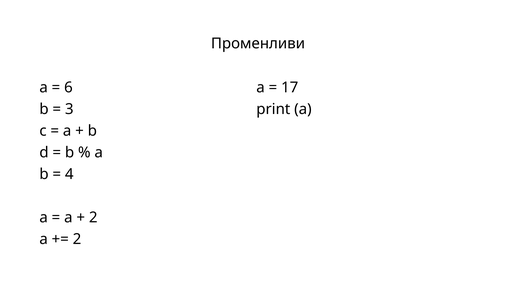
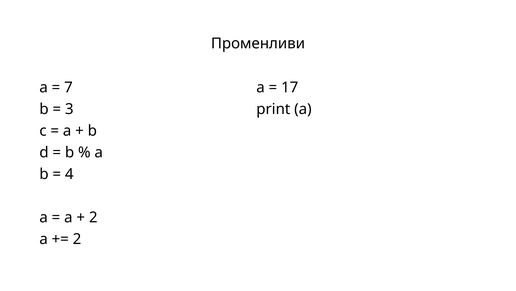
6: 6 -> 7 (68, 87)
